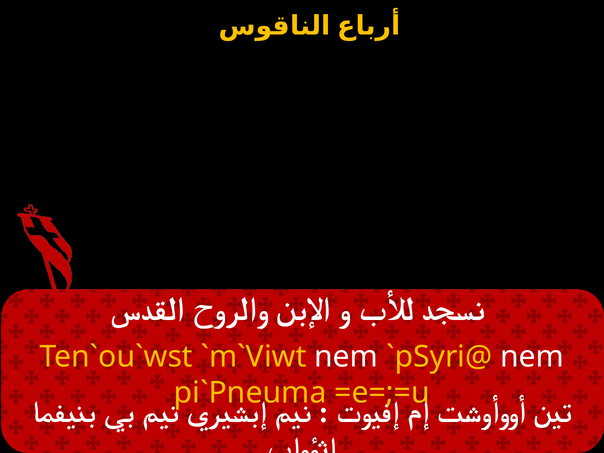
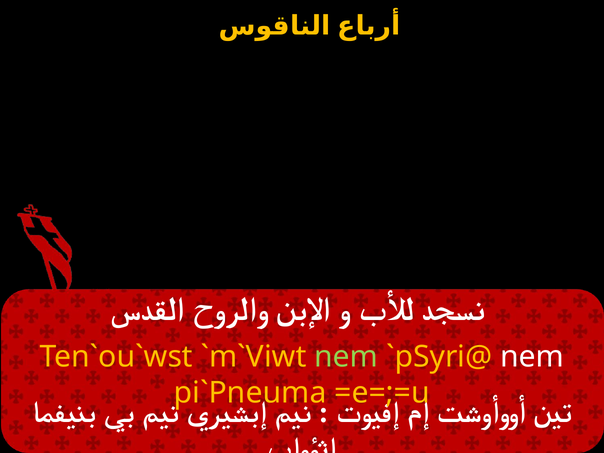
nem colour: white -> light green (346, 357)
